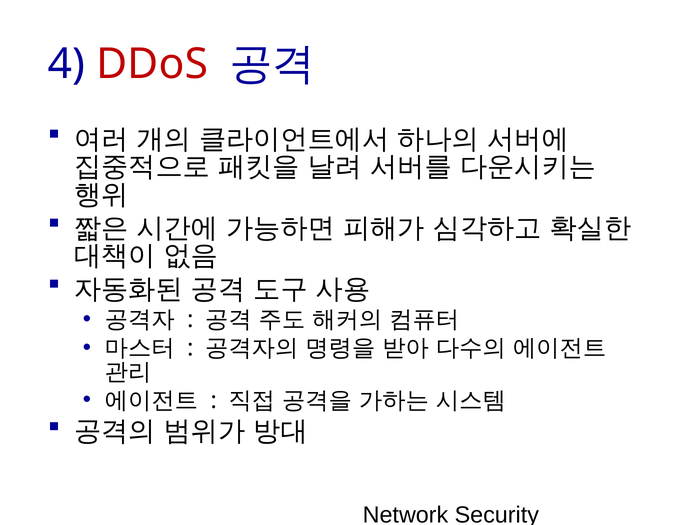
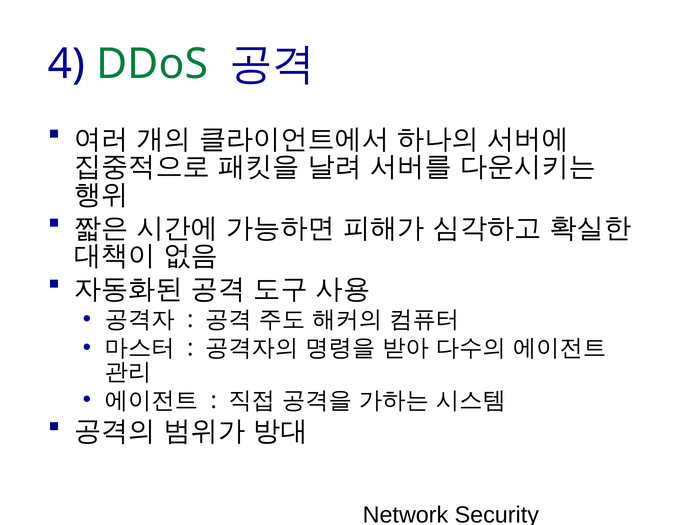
DDoS colour: red -> green (152, 64)
